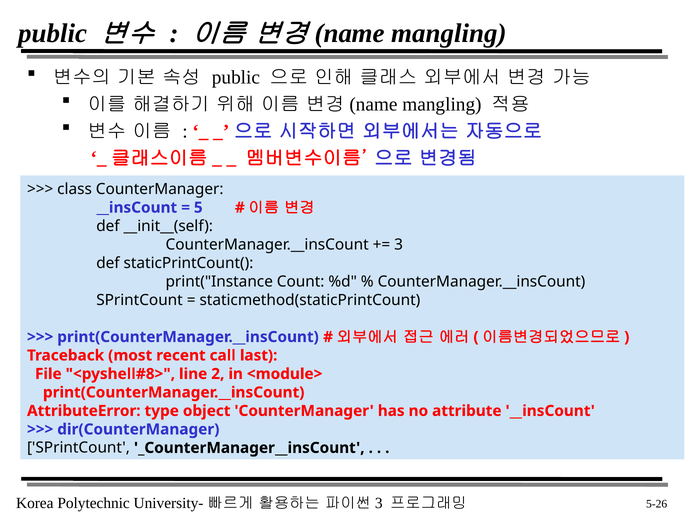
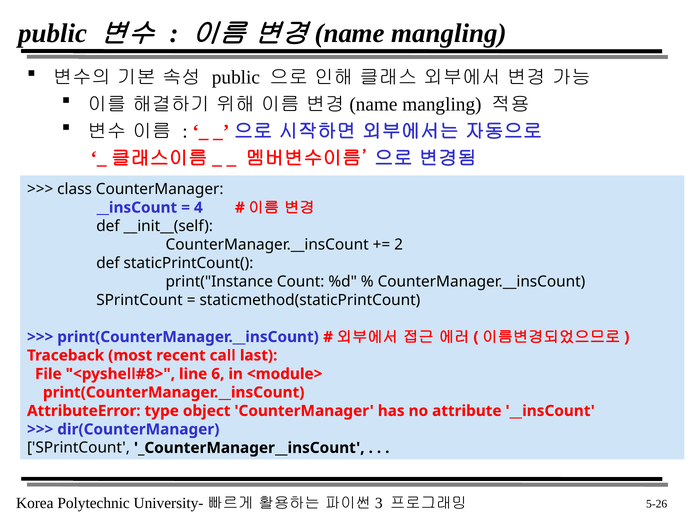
5: 5 -> 4 (198, 207)
3: 3 -> 2 (399, 244)
2: 2 -> 6 (218, 374)
